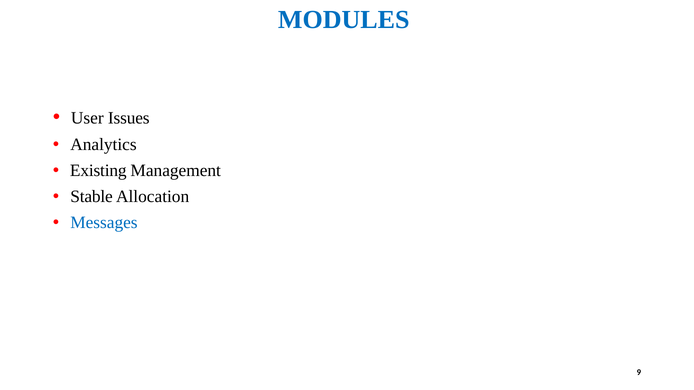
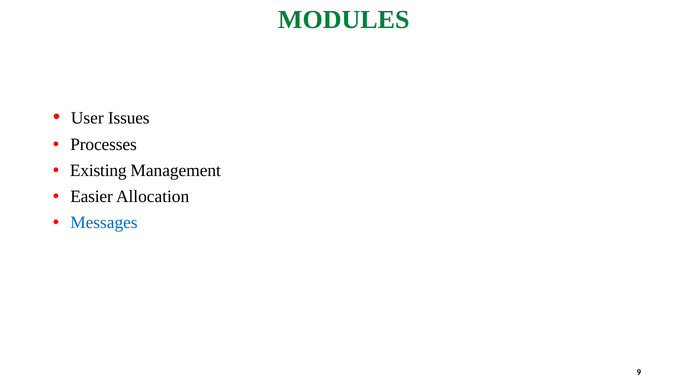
MODULES colour: blue -> green (344, 20)
Analytics: Analytics -> Processes (104, 145)
Stable: Stable -> Easier (92, 197)
